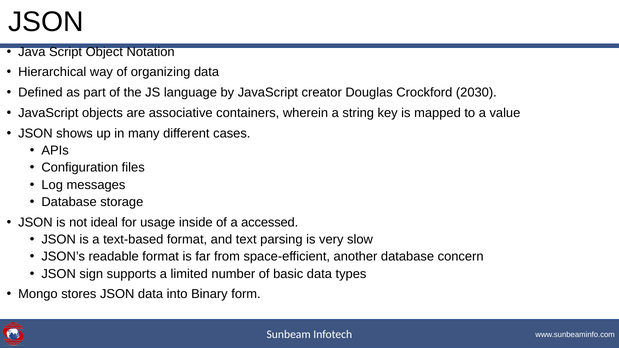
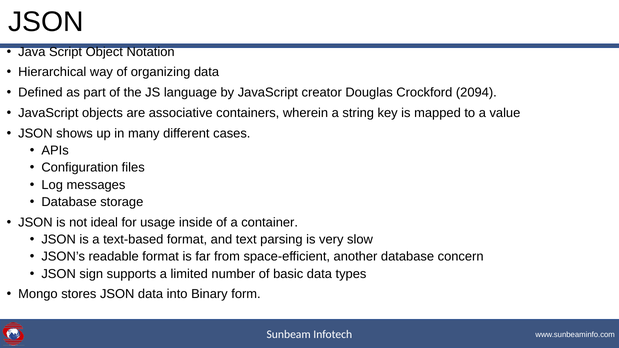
2030: 2030 -> 2094 (476, 93)
accessed: accessed -> container (270, 223)
